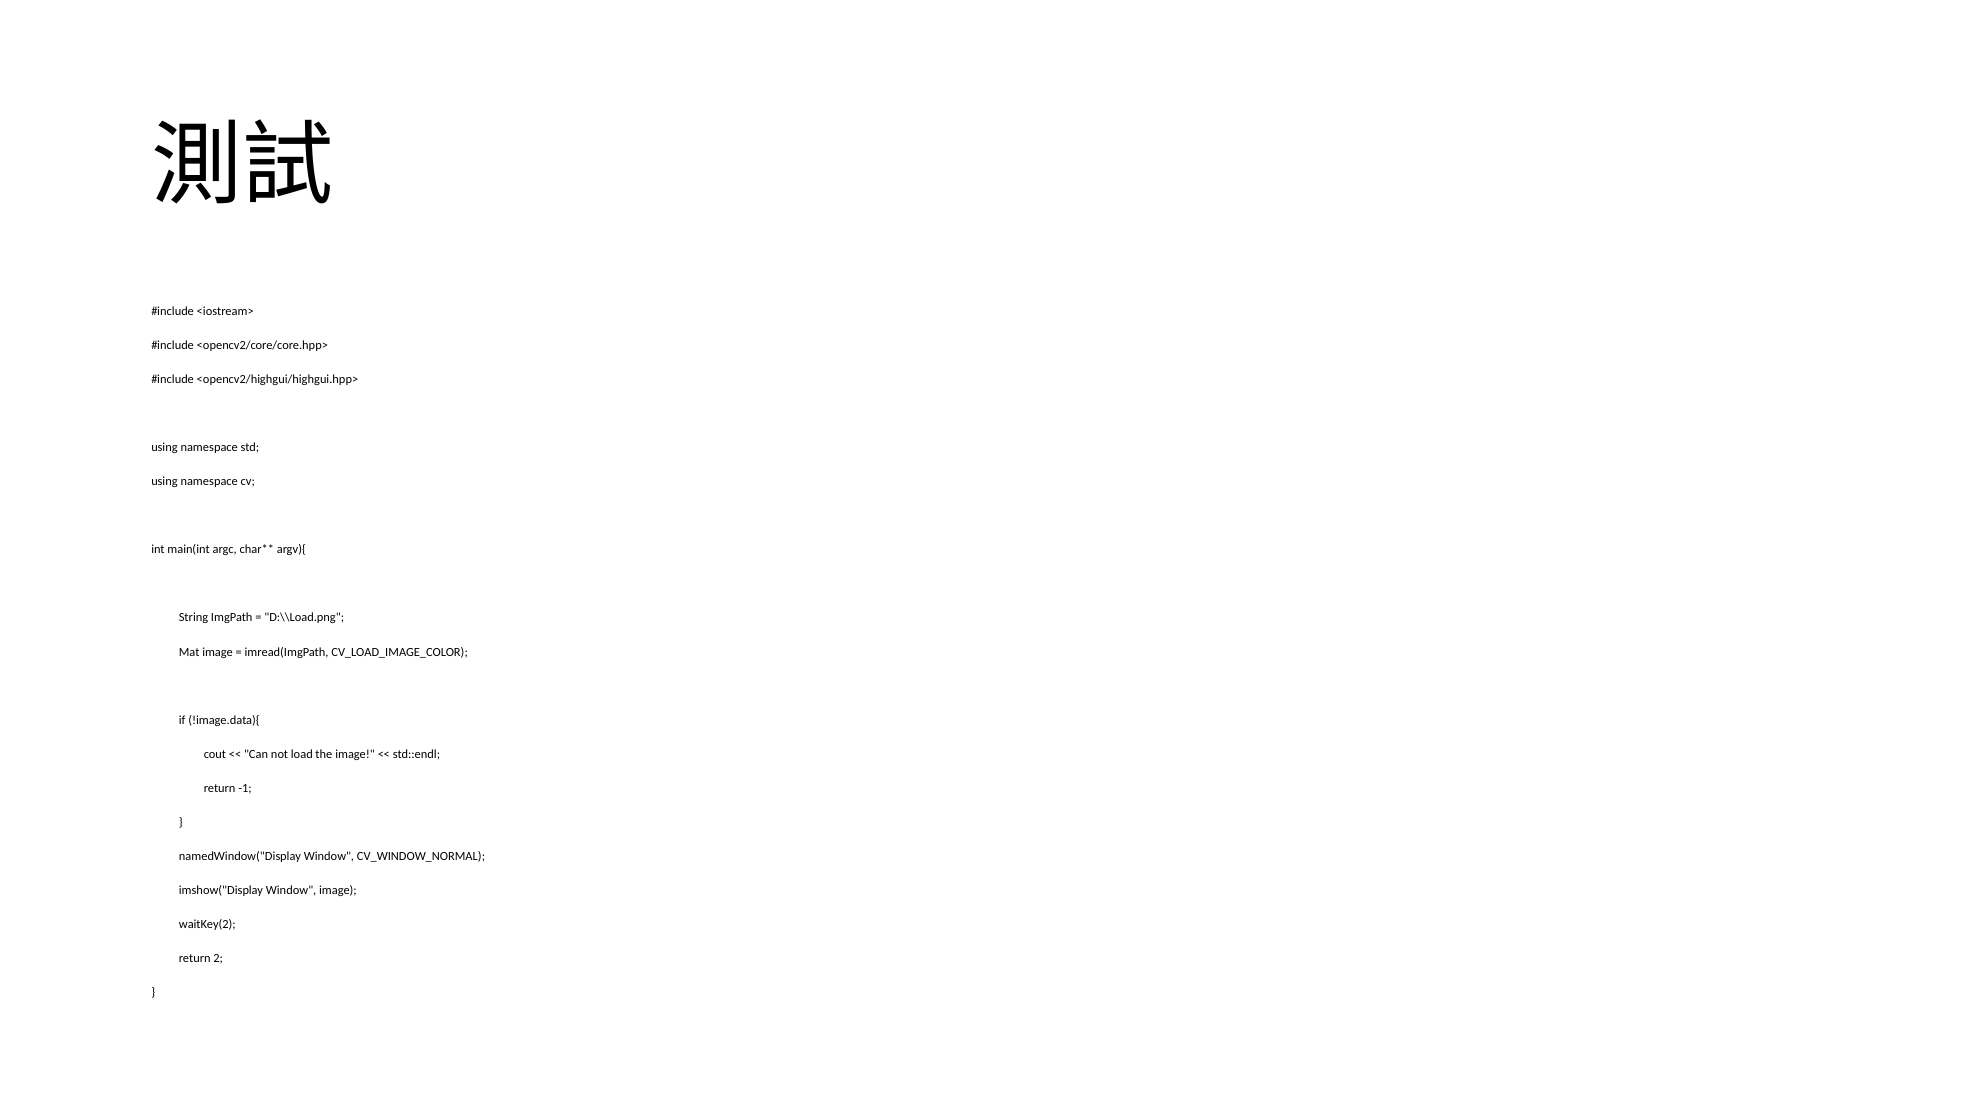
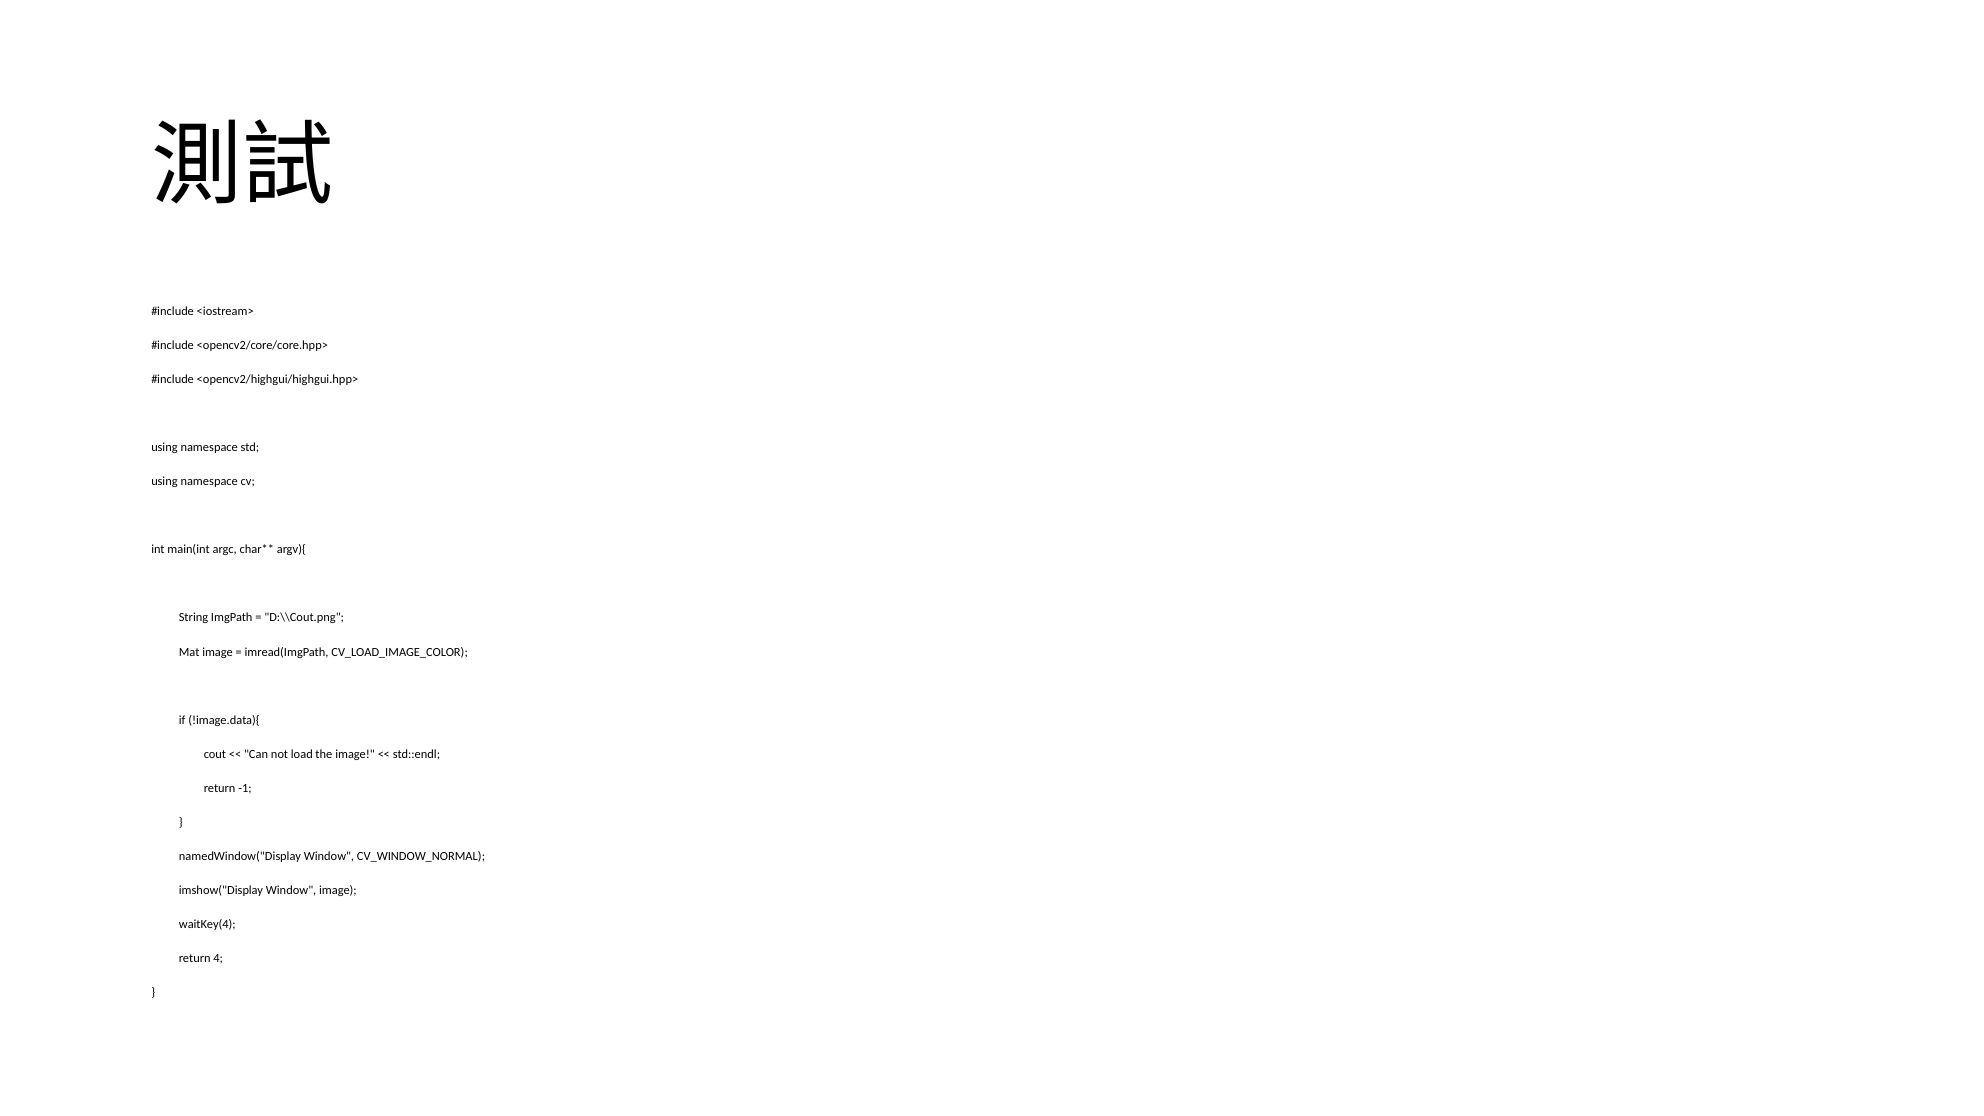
D:\\Load.png: D:\\Load.png -> D:\\Cout.png (304, 618)
waitKey(2: waitKey(2 -> waitKey(4 (207, 925)
2: 2 -> 4 (218, 959)
